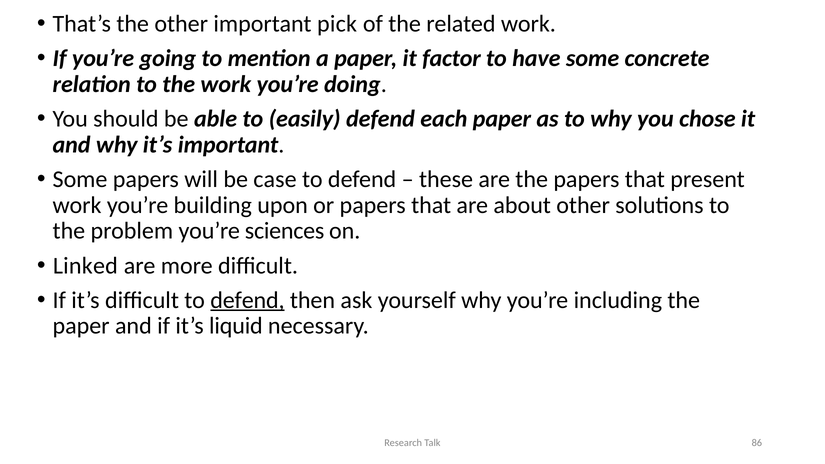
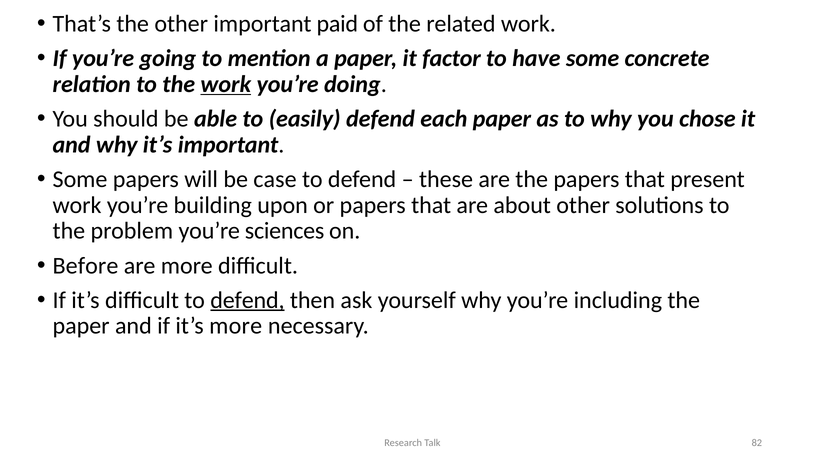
pick: pick -> paid (337, 24)
work underline: none -> present (226, 84)
Linked: Linked -> Before (85, 266)
it’s liquid: liquid -> more (236, 326)
86: 86 -> 82 (757, 443)
